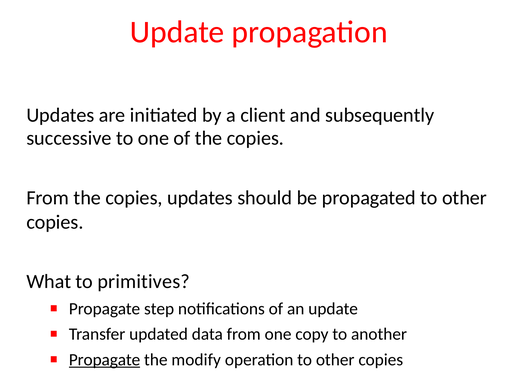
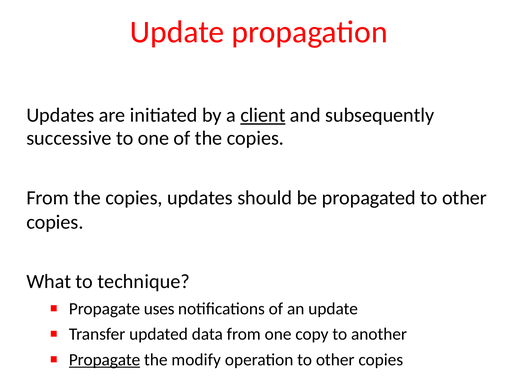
client underline: none -> present (263, 115)
primitives: primitives -> technique (144, 282)
step: step -> uses (159, 309)
